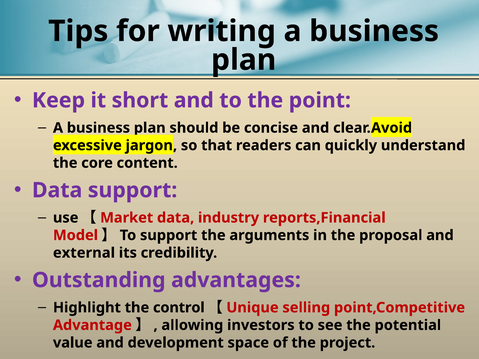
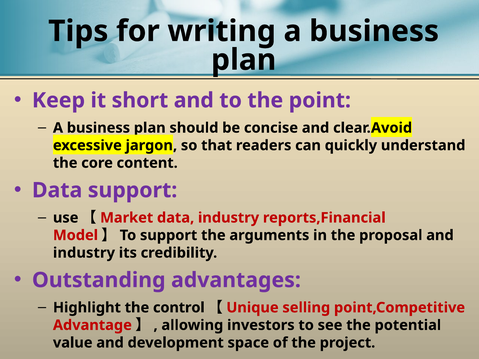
external: external -> industry (84, 253)
